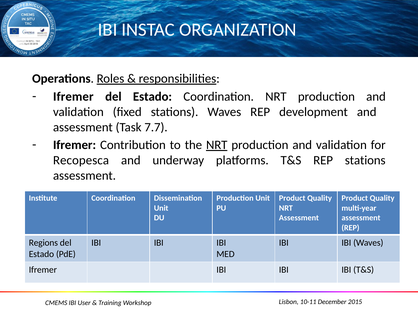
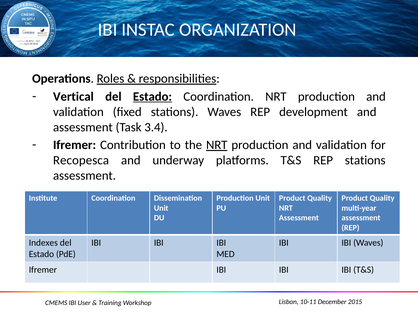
Ifremer: Ifremer -> Vertical (73, 96)
Estado underline: none -> present (152, 96)
7.7: 7.7 -> 3.4 (156, 127)
Regions: Regions -> Indexes (43, 242)
